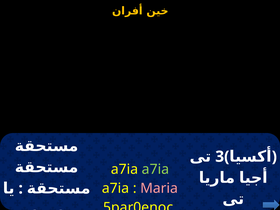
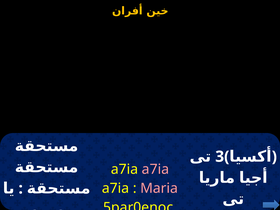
a7ia colour: light green -> pink (155, 169)
